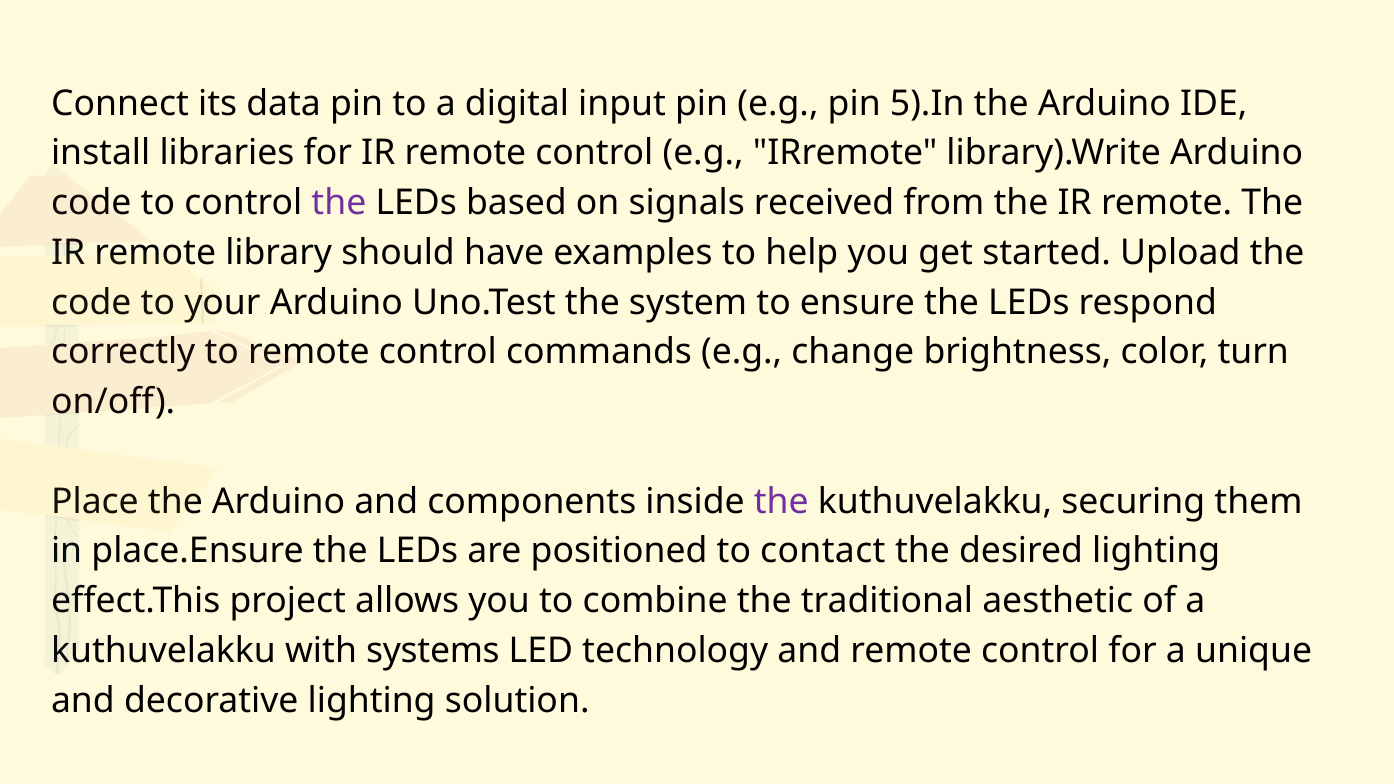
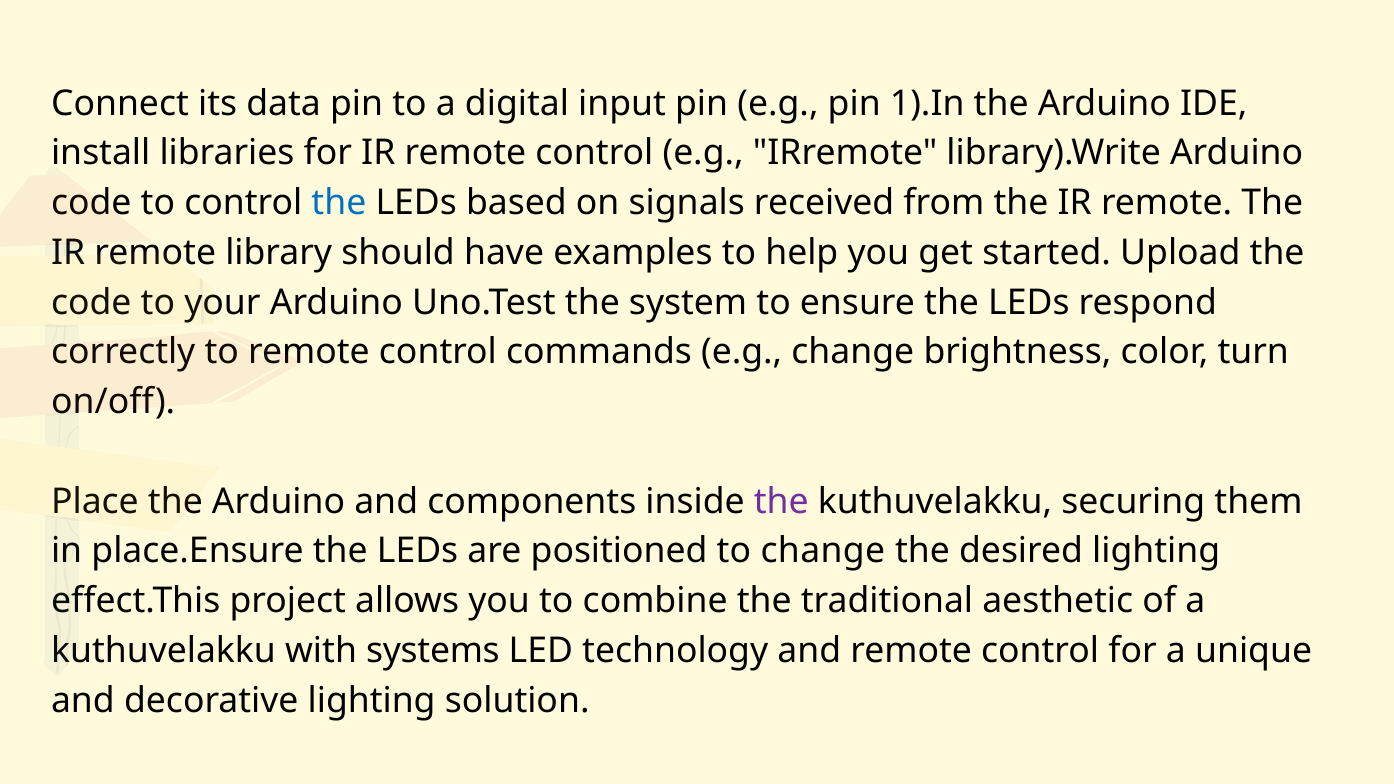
5).In: 5).In -> 1).In (927, 104)
the colour: purple -> blue (339, 203)
to contact: contact -> change (823, 551)
